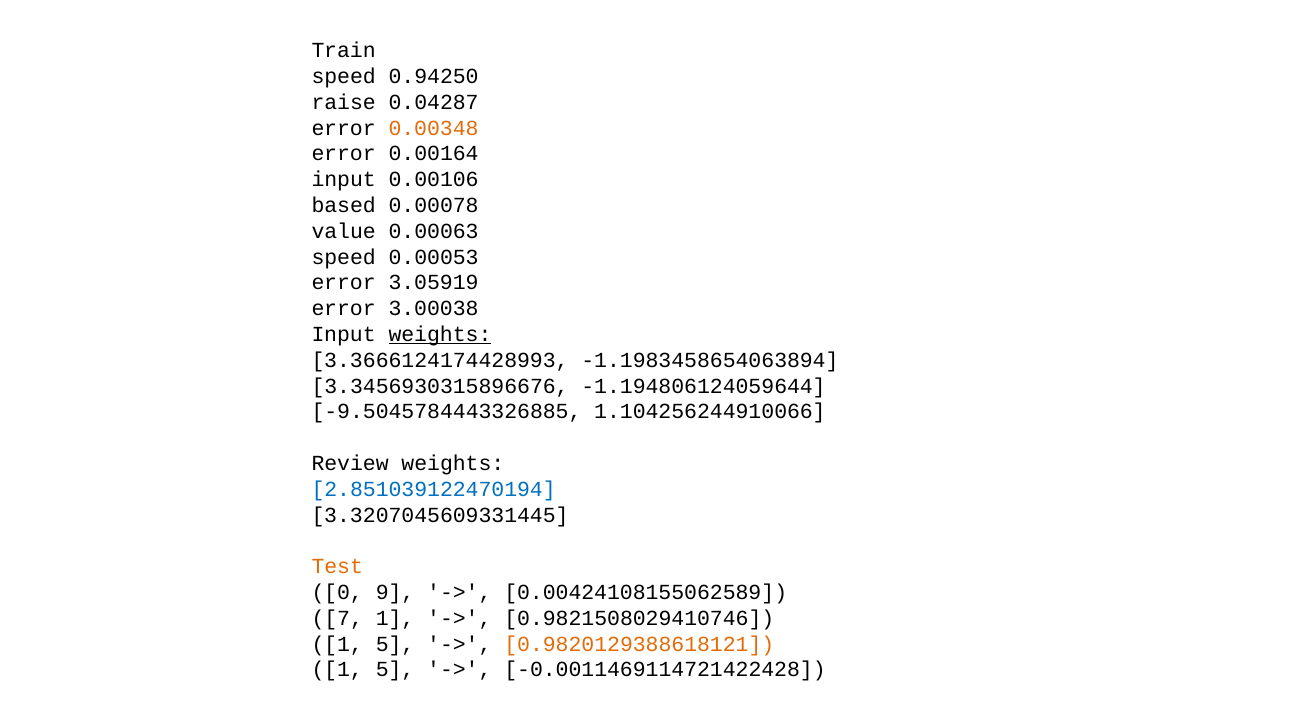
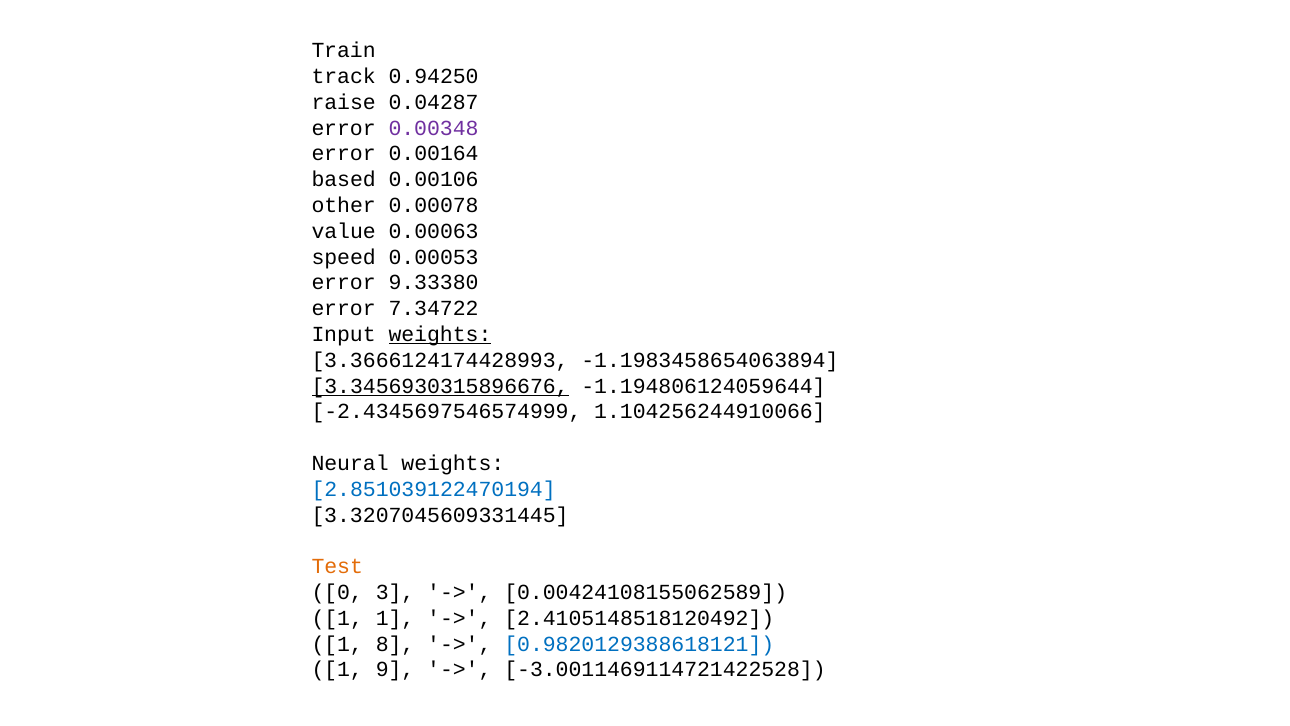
speed: speed -> track (344, 76)
0.00348 colour: orange -> purple (434, 128)
input: input -> based (344, 179)
based: based -> other (344, 205)
3.05919: 3.05919 -> 9.33380 (434, 283)
3.00038: 3.00038 -> 7.34722 (434, 308)
3.3456930315896676 underline: none -> present (440, 386)
-9.5045784443326885: -9.5045784443326885 -> -2.4345697546574999 (446, 412)
Review: Review -> Neural (350, 463)
9: 9 -> 3 (395, 592)
7: 7 -> 1 (337, 618)
0.9821508029410746: 0.9821508029410746 -> 2.4105148518120492 (639, 618)
5: 5 -> 8 (395, 644)
0.9820129388618121 colour: orange -> blue (639, 644)
5: 5 -> 9 (395, 669)
-0.0011469114721422428: -0.0011469114721422428 -> -3.0011469114721422528 (665, 669)
